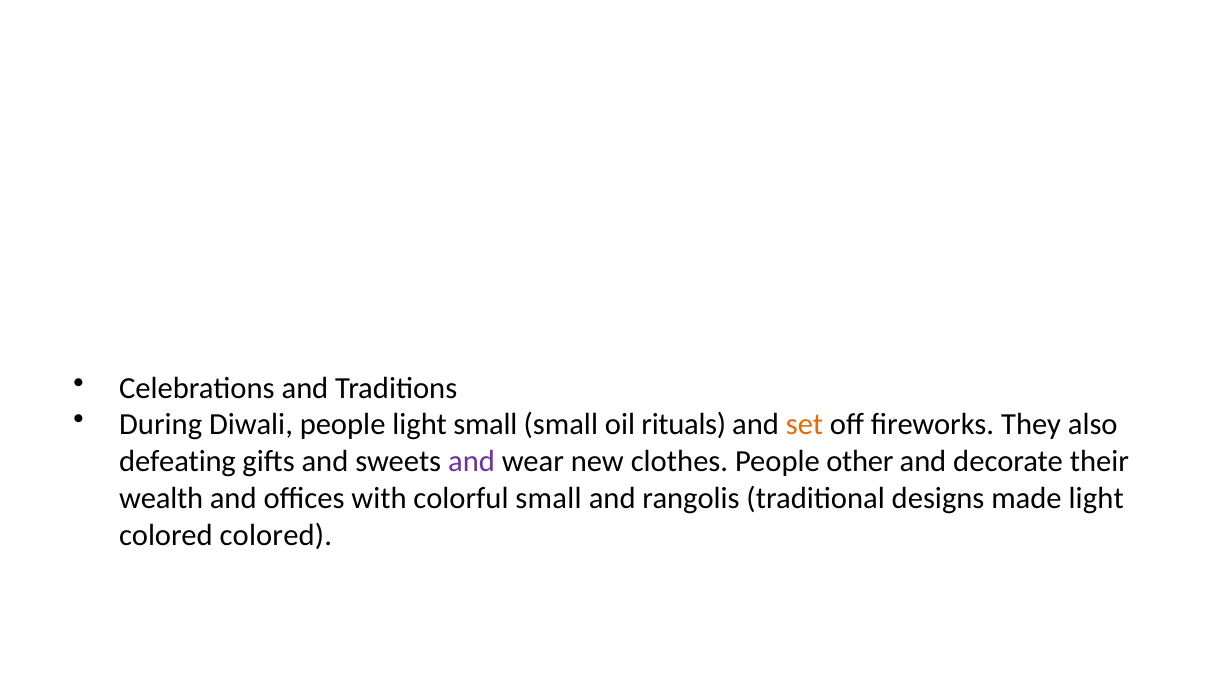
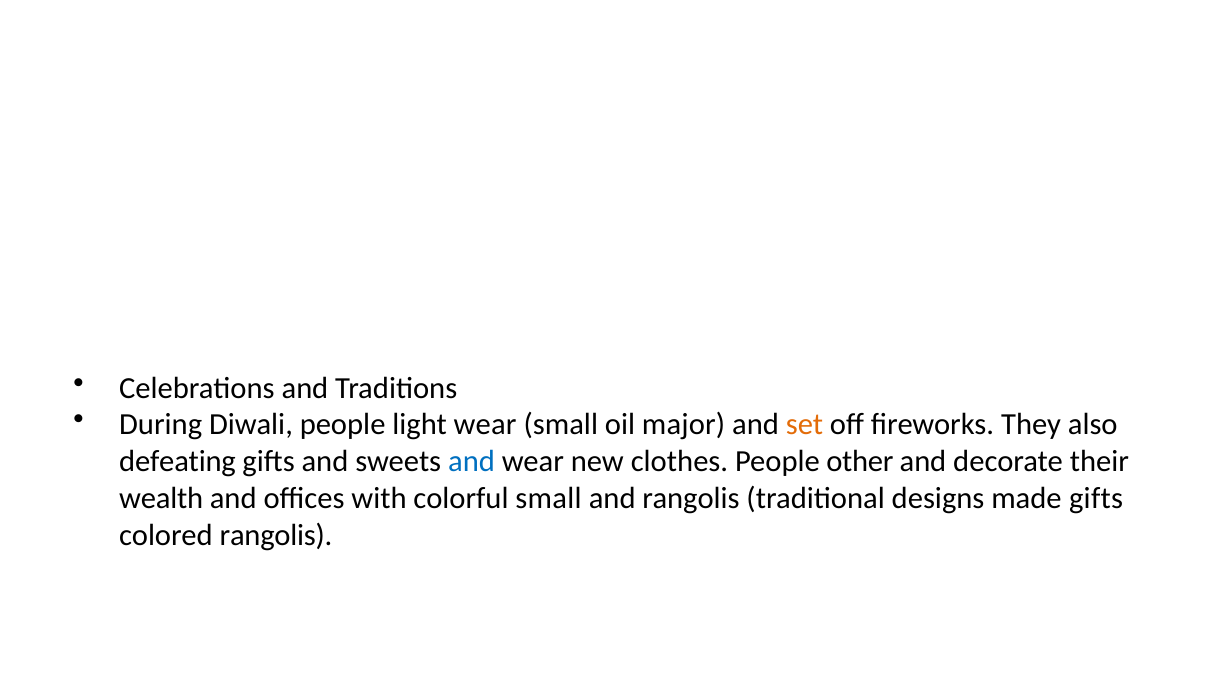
light small: small -> wear (485, 425)
rituals: rituals -> major (684, 425)
and colour: purple -> blue (471, 461)
made light: light -> gifts (1096, 498)
colored colored: colored -> rangolis (276, 535)
